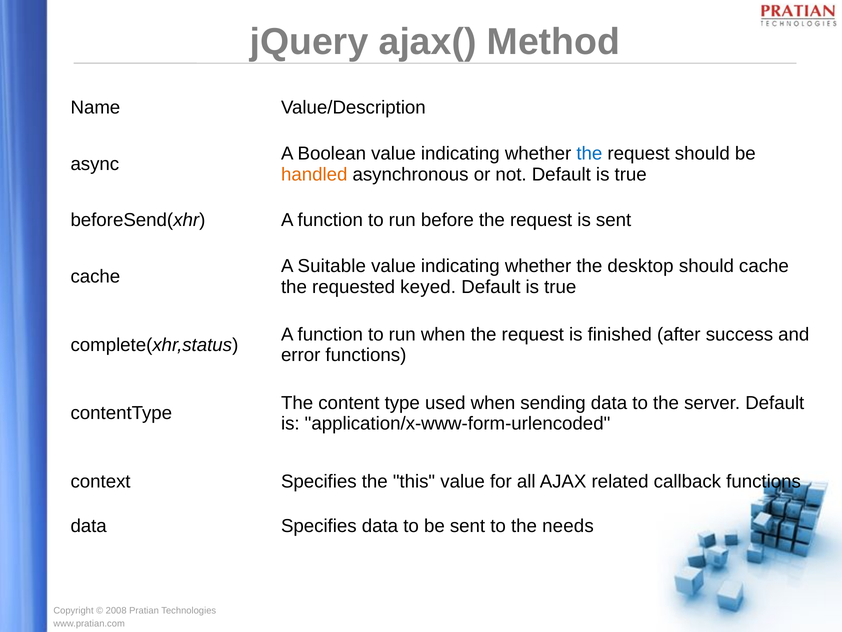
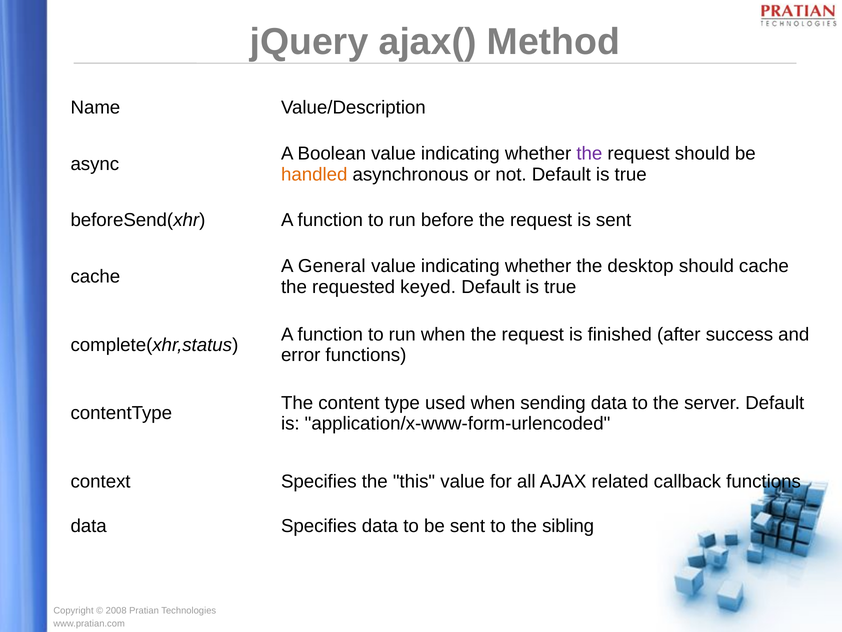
the colour: blue -> purple (589, 153)
Suitable: Suitable -> General (332, 266)
needs: needs -> sibling (568, 525)
